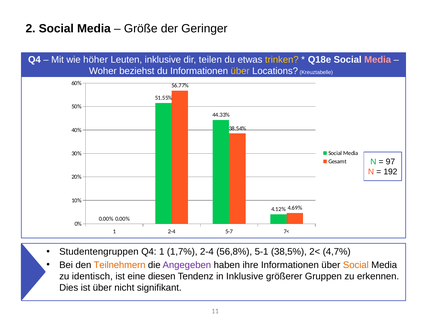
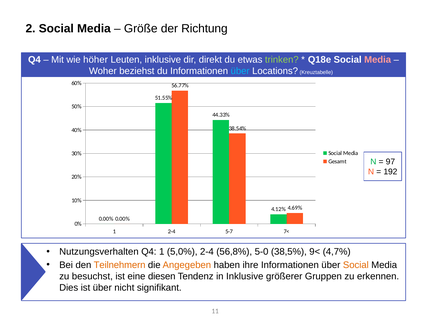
Geringer: Geringer -> Richtung (204, 28)
teilen: teilen -> direkt (210, 60)
trinken colour: yellow -> light green (282, 60)
über colour: yellow -> light blue (240, 71)
Studentengruppen: Studentengruppen -> Nutzungsverhalten (99, 251)
1,7%: 1,7% -> 5,0% (182, 251)
5-1: 5-1 -> 5-0 (262, 251)
2<: 2< -> 9< (315, 251)
Angegeben colour: purple -> orange (187, 264)
identisch: identisch -> besuchst (92, 276)
